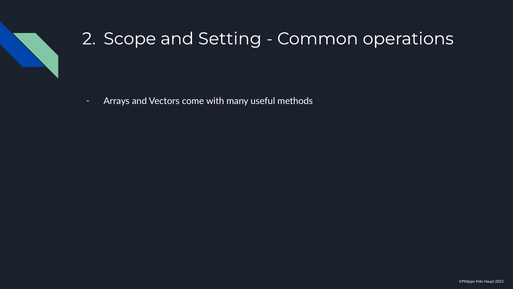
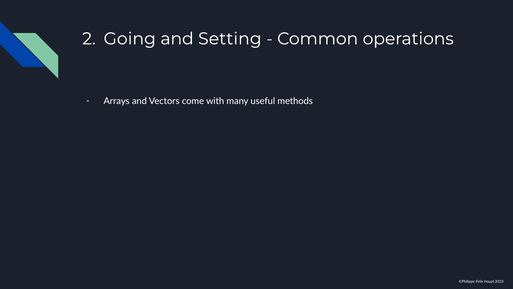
Scope: Scope -> Going (130, 39)
